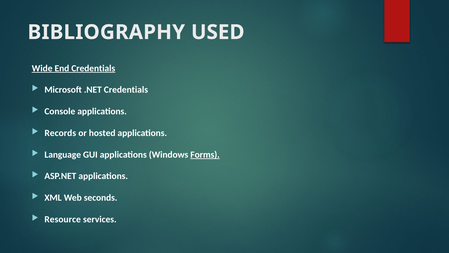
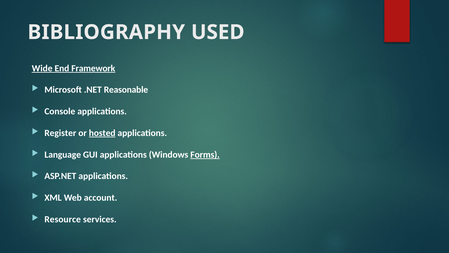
End Credentials: Credentials -> Framework (93, 68)
.NET Credentials: Credentials -> Reasonable (126, 90)
Records: Records -> Register (60, 133)
hosted underline: none -> present (102, 133)
seconds: seconds -> account (101, 197)
